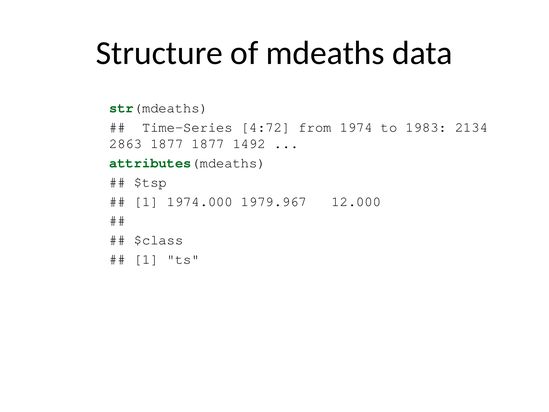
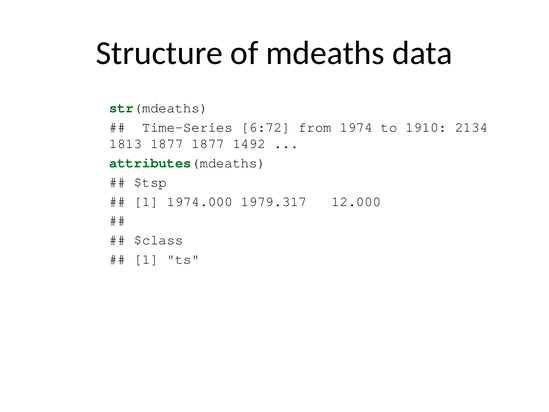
4:72: 4:72 -> 6:72 (266, 127)
1983: 1983 -> 1910 (426, 127)
2863: 2863 -> 1813 (126, 144)
1979.967: 1979.967 -> 1979.317 (274, 201)
